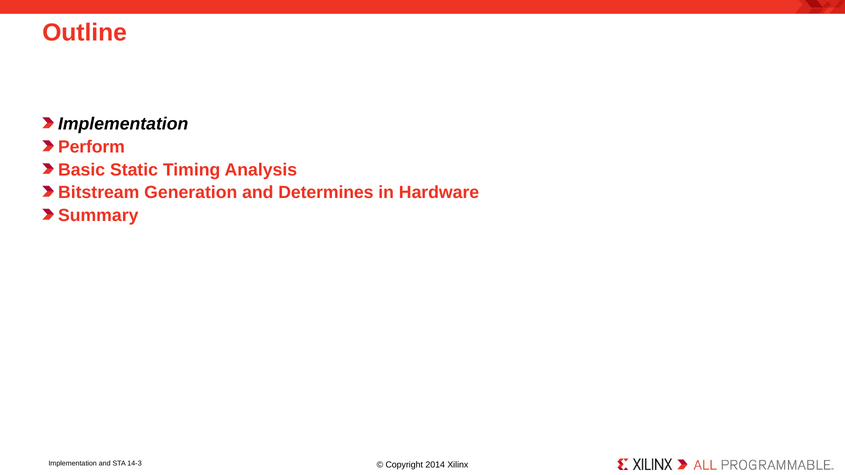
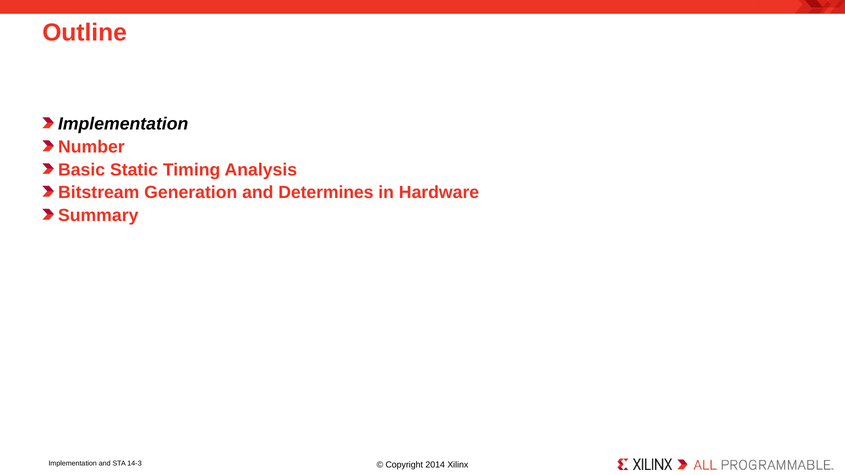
Perform: Perform -> Number (91, 147)
